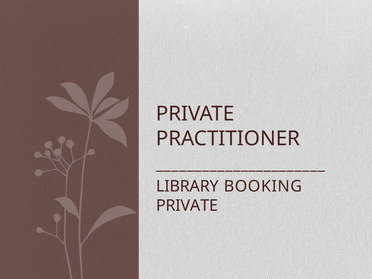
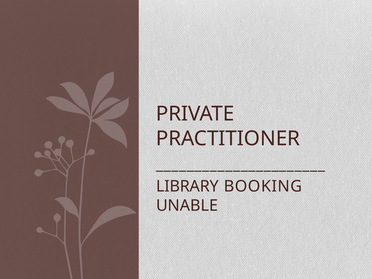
PRIVATE: PRIVATE -> UNABLE (187, 206)
